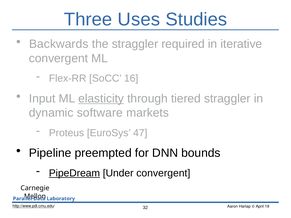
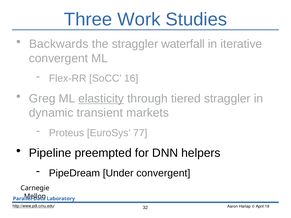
Uses: Uses -> Work (139, 19)
required: required -> waterfall (183, 44)
Input: Input -> Greg (42, 99)
software: software -> transient (100, 113)
47: 47 -> 77 (140, 133)
bounds: bounds -> helpers (201, 153)
PipeDream underline: present -> none (74, 173)
